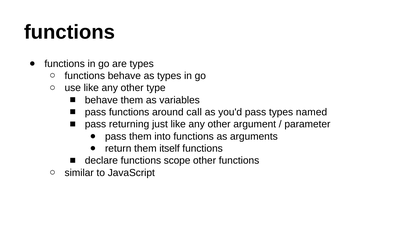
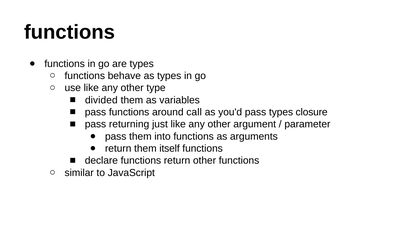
behave: behave -> divided (101, 100)
named: named -> closure (312, 112)
functions scope: scope -> return (177, 161)
